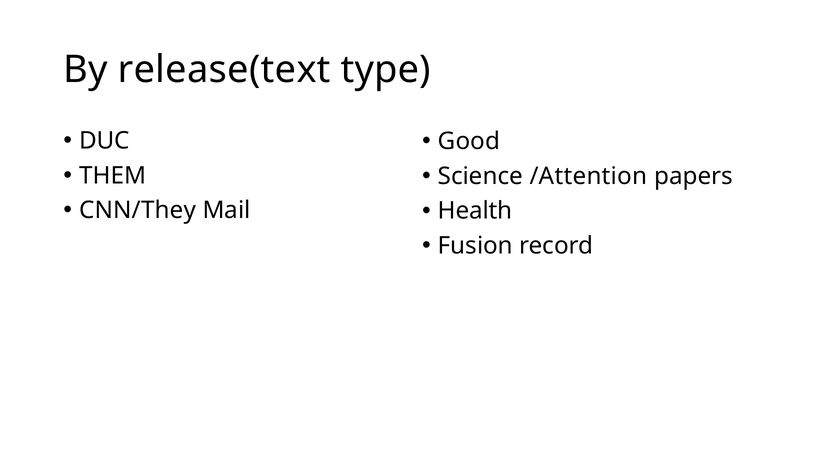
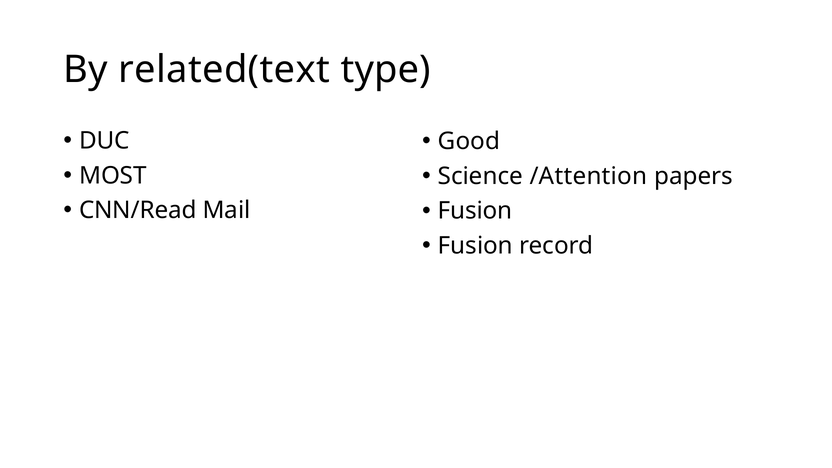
release(text: release(text -> related(text (224, 70)
THEM: THEM -> MOST (113, 176)
CNN/They: CNN/They -> CNN/Read (138, 210)
Health: Health -> Fusion (475, 211)
